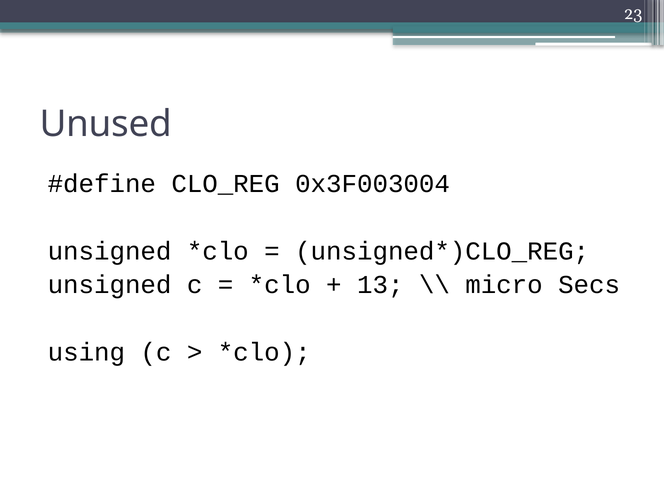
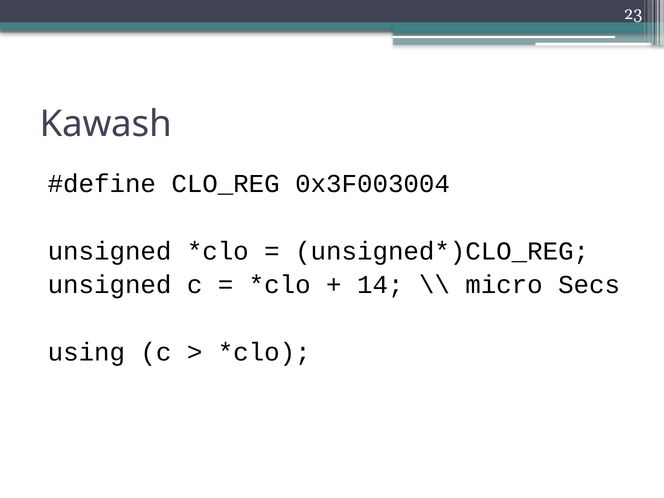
Unused: Unused -> Kawash (106, 124)
13: 13 -> 14 (380, 285)
